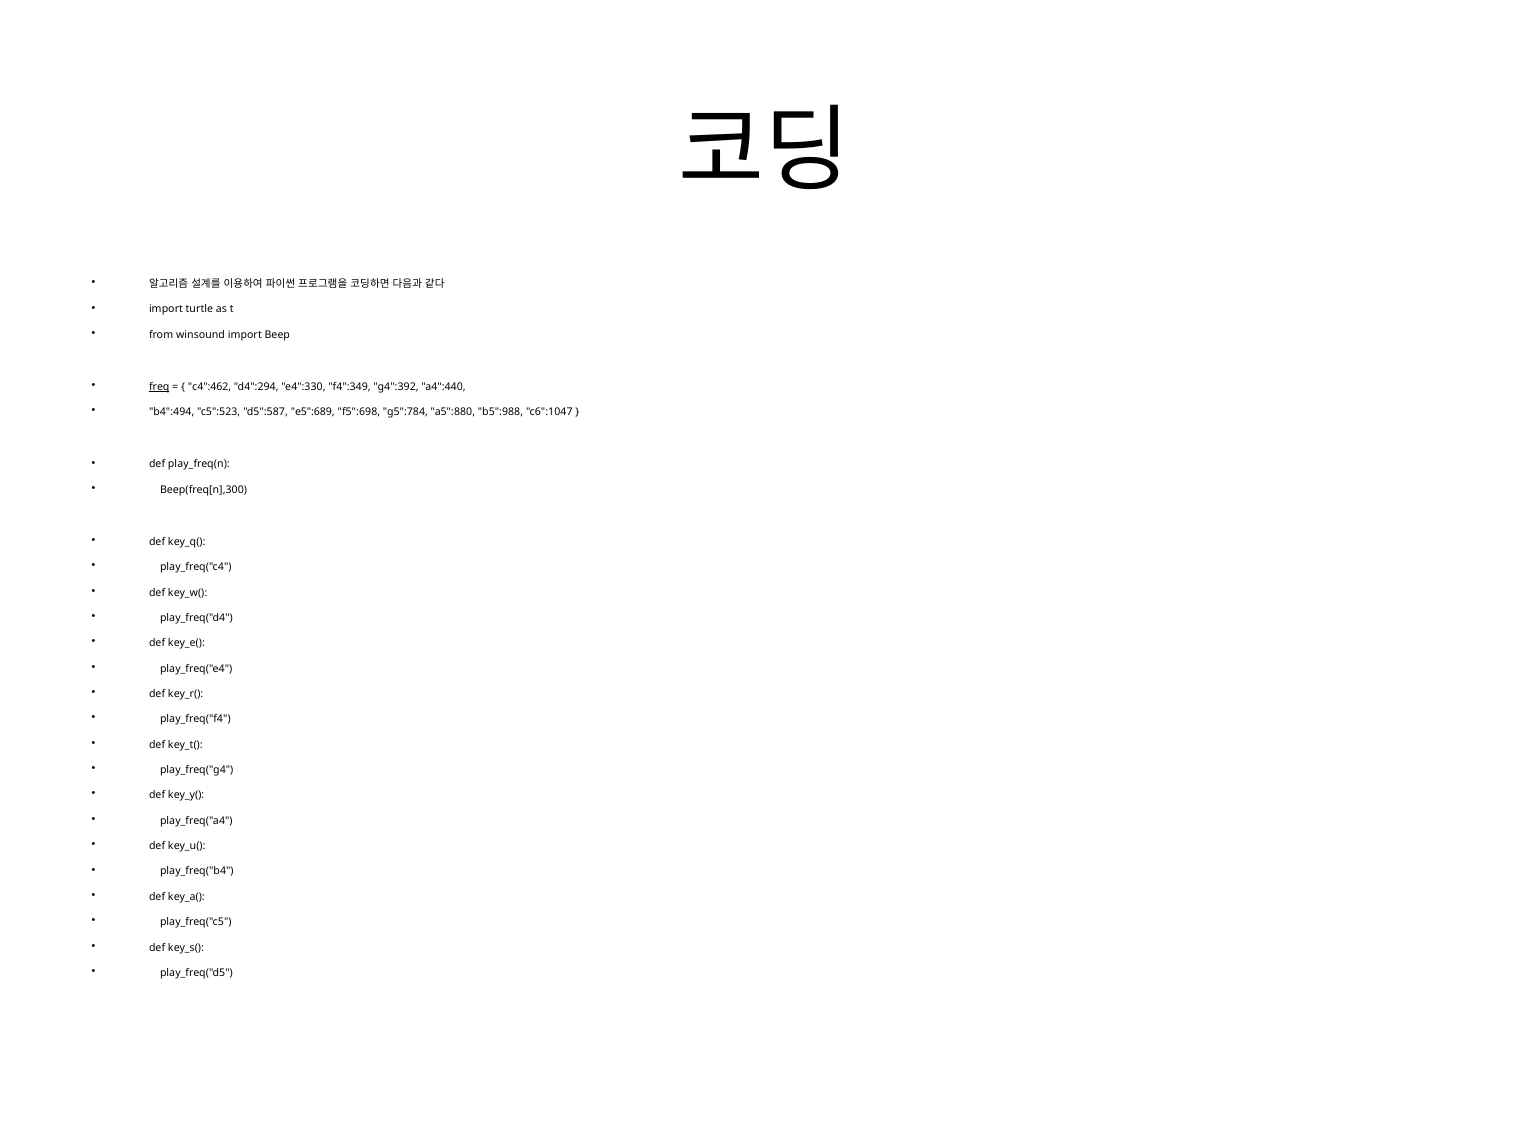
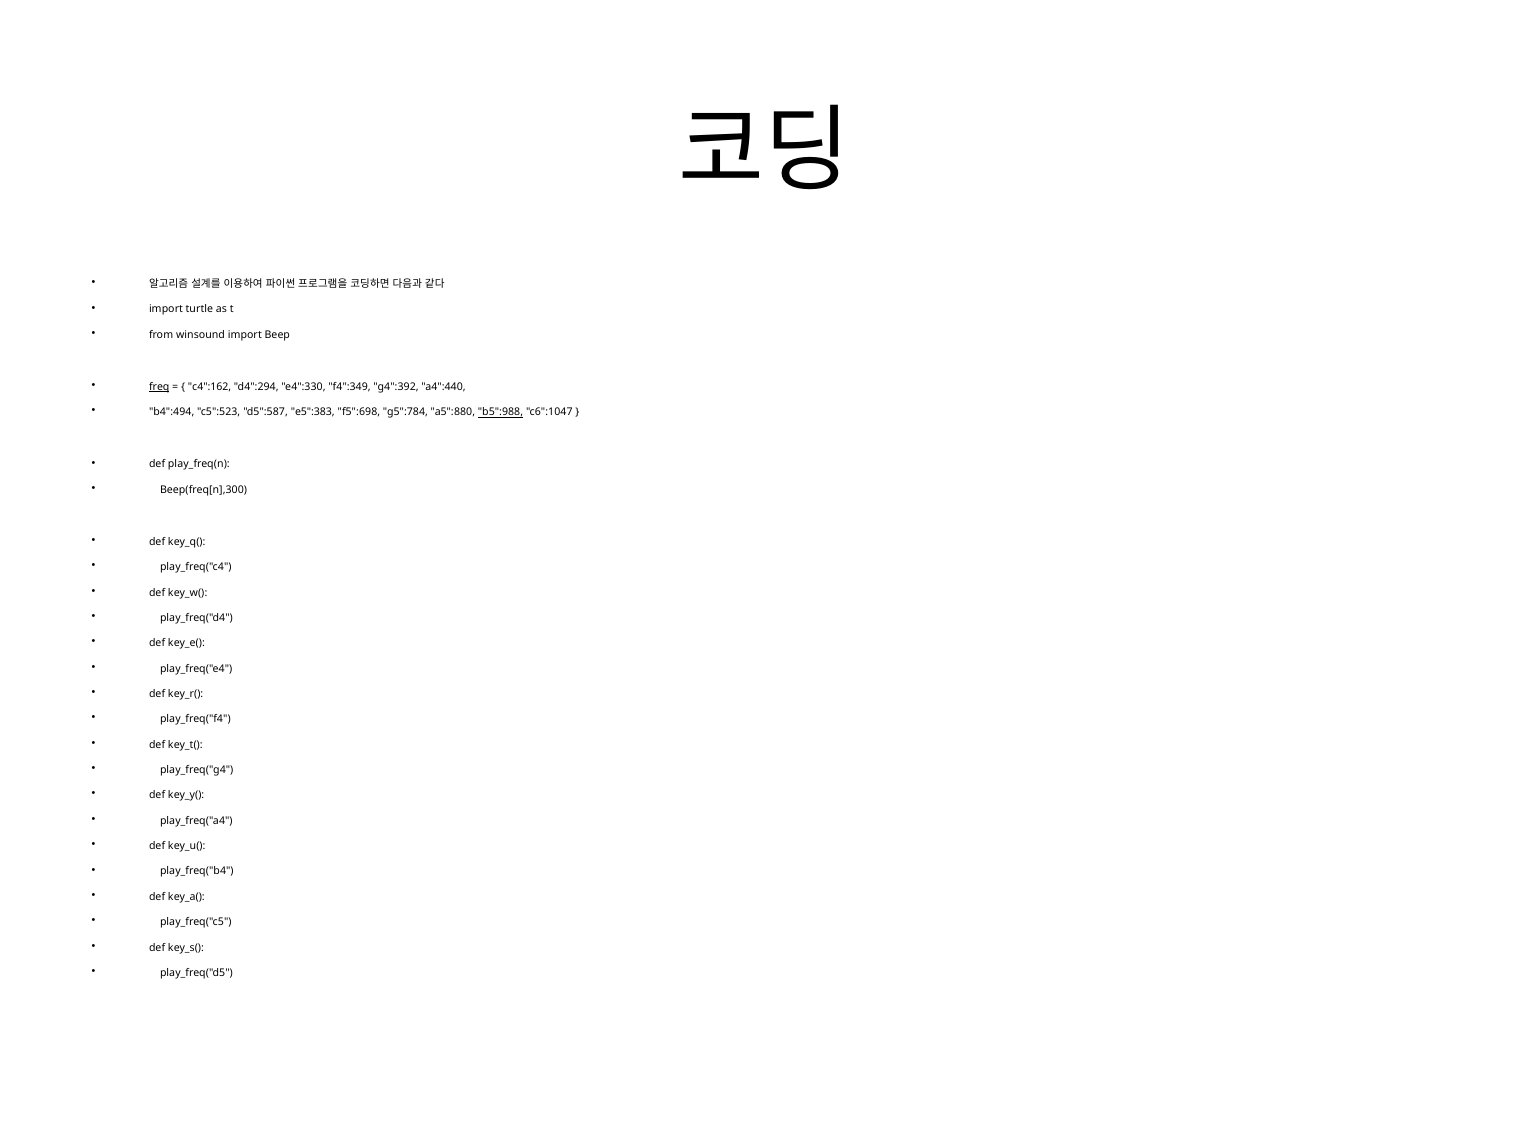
c4":462: c4":462 -> c4":162 (210, 387)
e5":689: e5":689 -> e5":383 (313, 412)
b5":988 underline: none -> present (501, 412)
